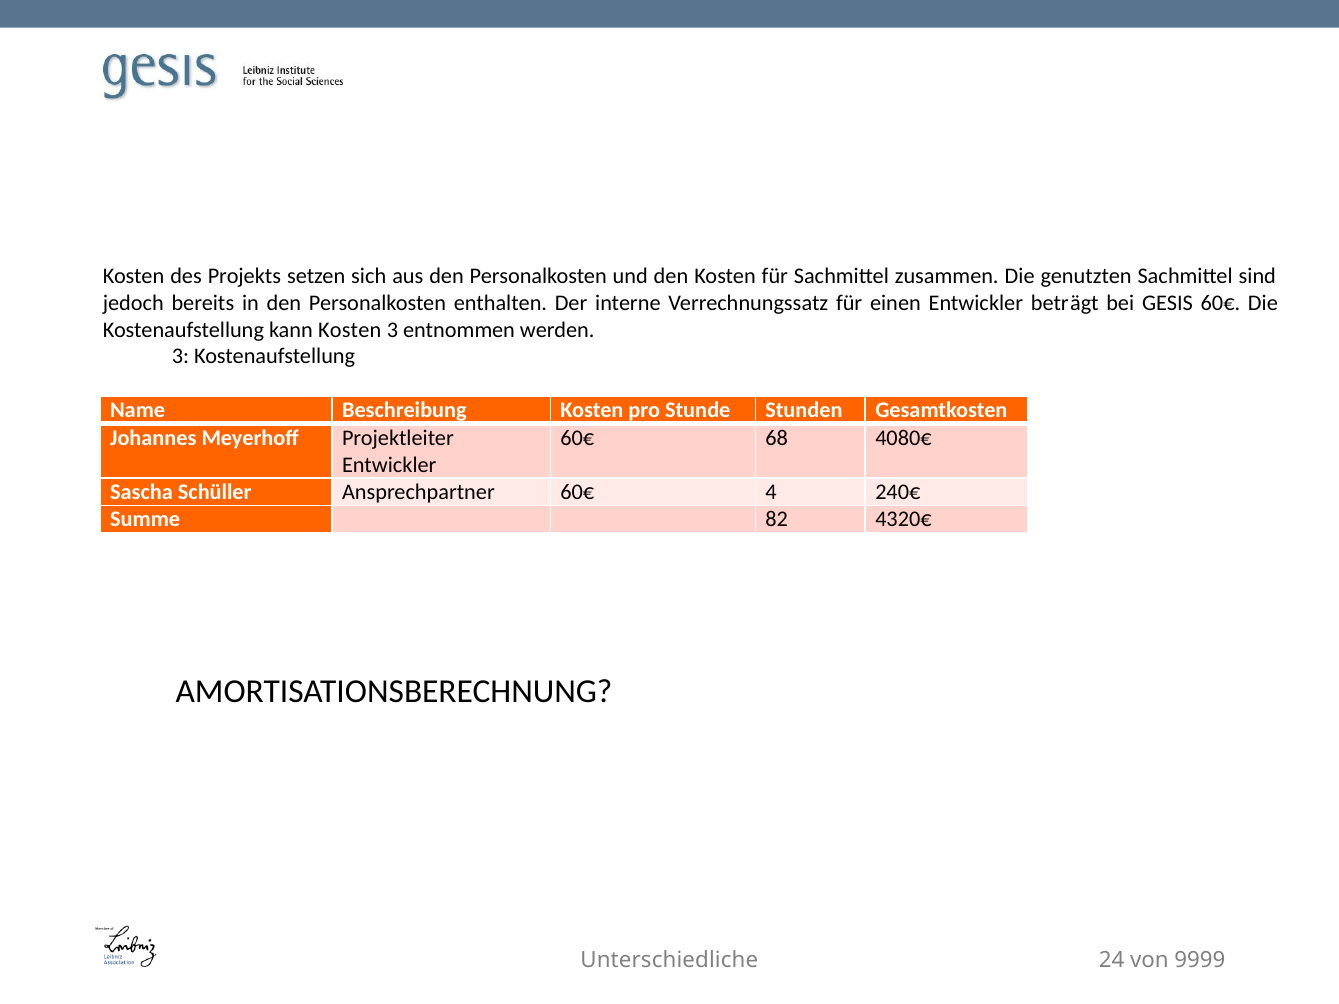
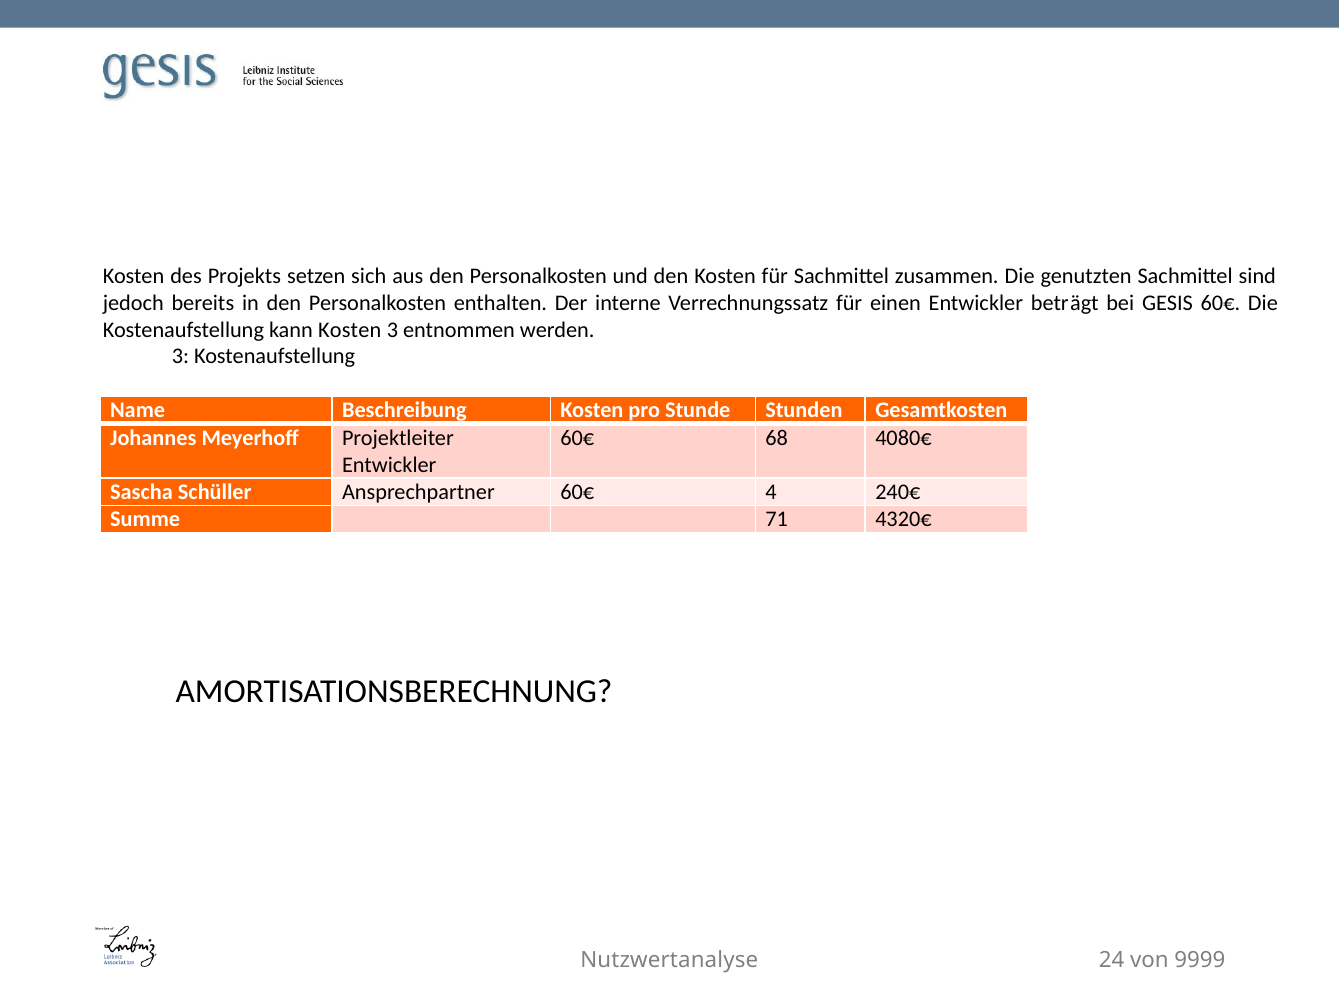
82: 82 -> 71 (777, 519)
Unterschiedliche: Unterschiedliche -> Nutzwertanalyse (669, 961)
